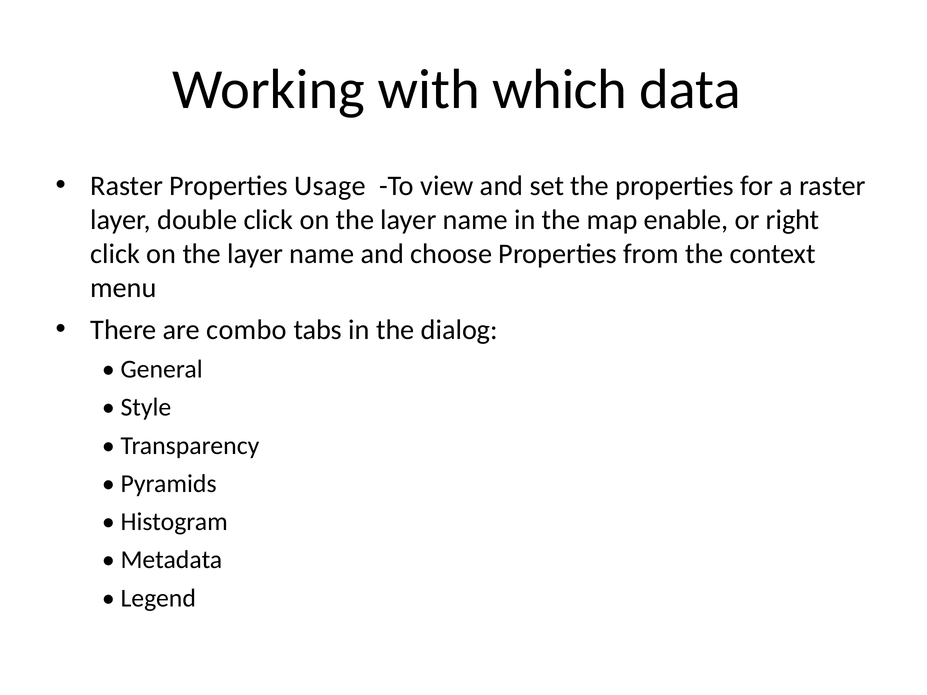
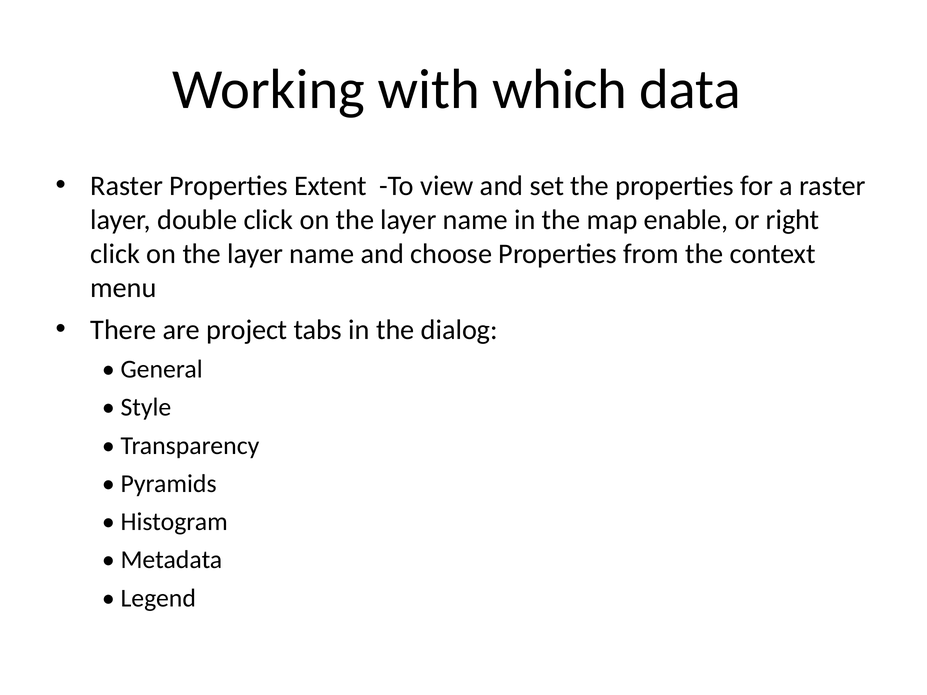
Usage: Usage -> Extent (330, 186)
combo: combo -> project (247, 330)
